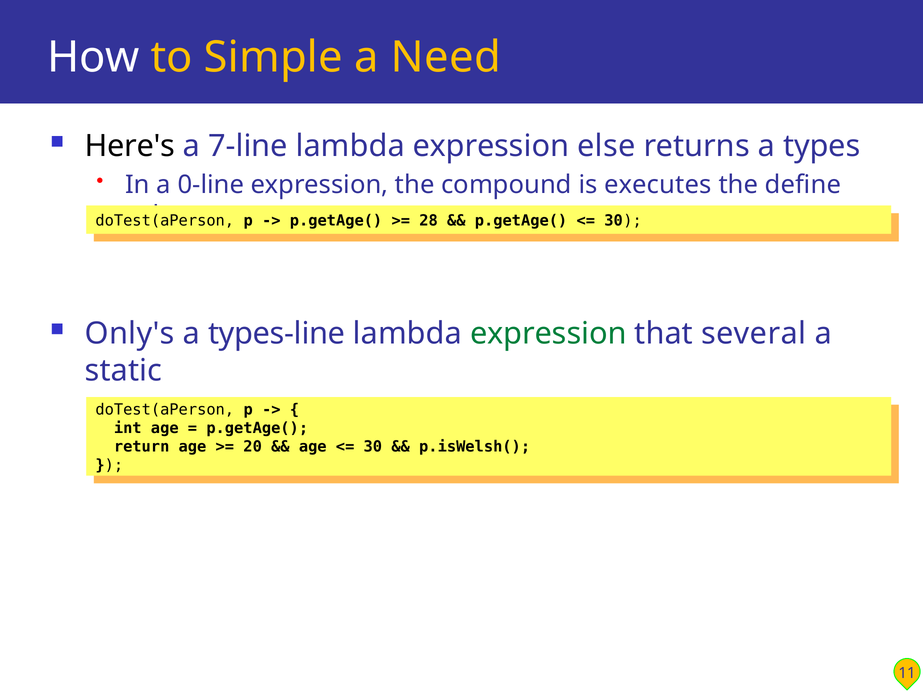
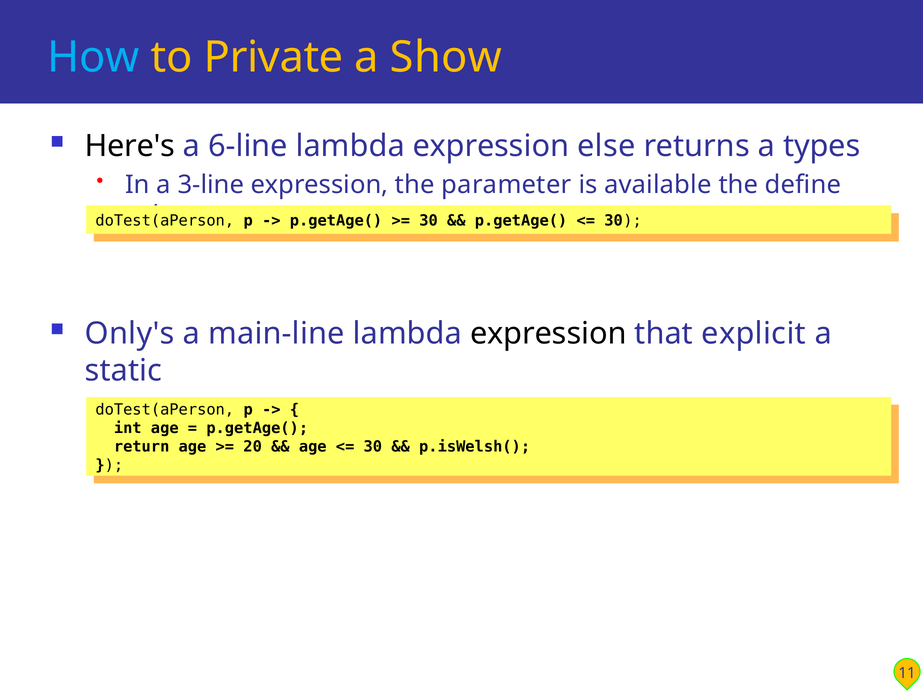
How colour: white -> light blue (94, 58)
Simple: Simple -> Private (274, 58)
Need: Need -> Show (446, 58)
7-line: 7-line -> 6-line (248, 146)
0-line: 0-line -> 3-line (211, 185)
compound: compound -> parameter (506, 185)
executes: executes -> available (658, 185)
28: 28 -> 30 (429, 221)
types-line: types-line -> main-line (276, 334)
expression colour: green -> black (548, 334)
that several: several -> explicit (754, 334)
